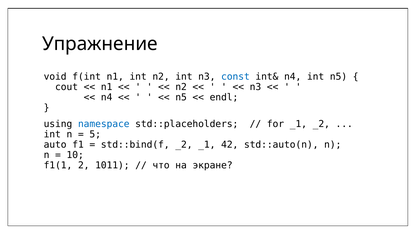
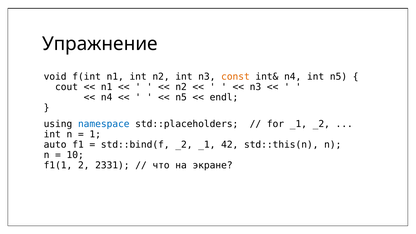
const colour: blue -> orange (235, 77)
5: 5 -> 1 (95, 134)
std::auto(n: std::auto(n -> std::this(n (281, 145)
1011: 1011 -> 2331 (112, 165)
